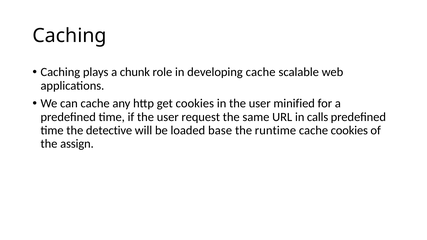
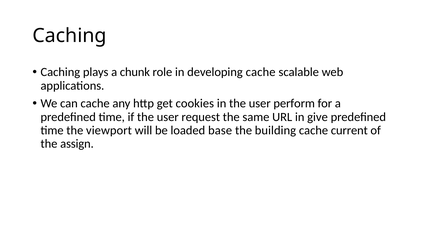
minified: minified -> perform (294, 104)
calls: calls -> give (317, 117)
detective: detective -> viewport (109, 130)
runtime: runtime -> building (275, 130)
cache cookies: cookies -> current (349, 130)
